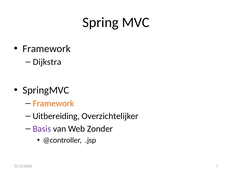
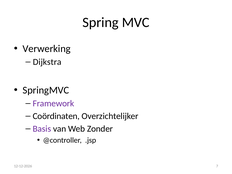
Framework: Framework -> Verwerking (47, 49)
Framework colour: orange -> purple (53, 103)
Uitbereiding: Uitbereiding -> Coördinaten (56, 116)
